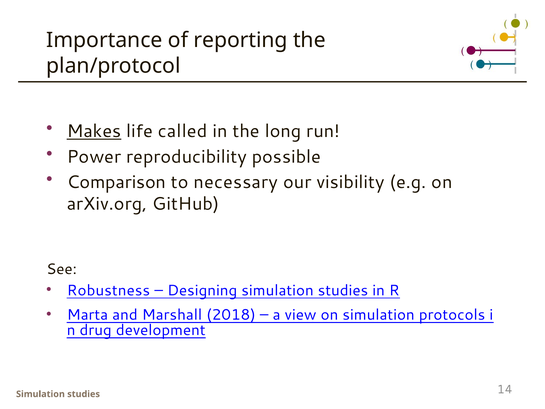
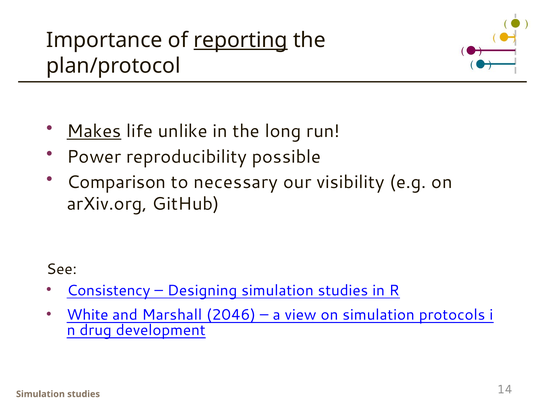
reporting underline: none -> present (241, 40)
called: called -> unlike (183, 131)
Robustness: Robustness -> Consistency (109, 290)
Marta: Marta -> White (88, 315)
2018: 2018 -> 2046 (231, 315)
